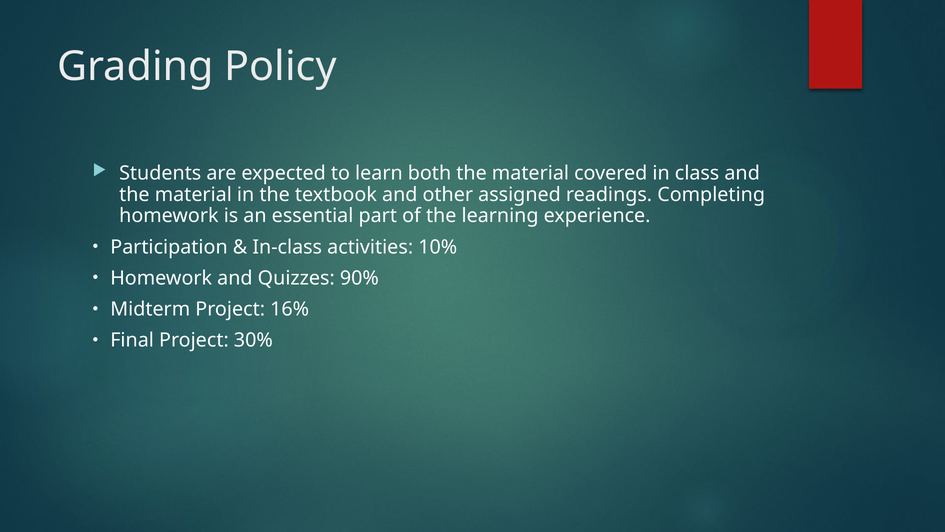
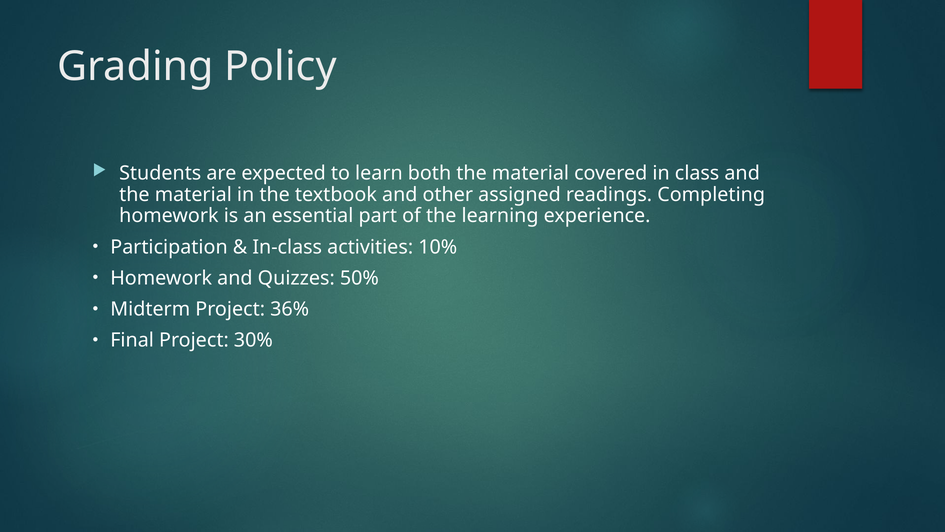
90%: 90% -> 50% (359, 278)
16%: 16% -> 36% (290, 309)
